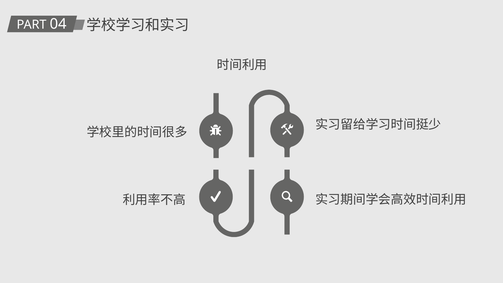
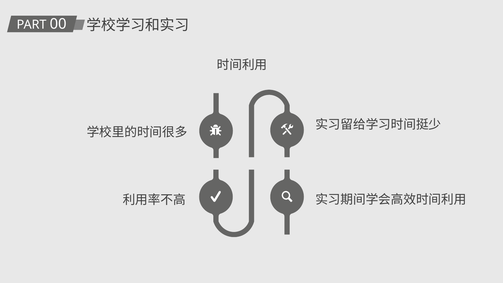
04: 04 -> 00 (58, 24)
